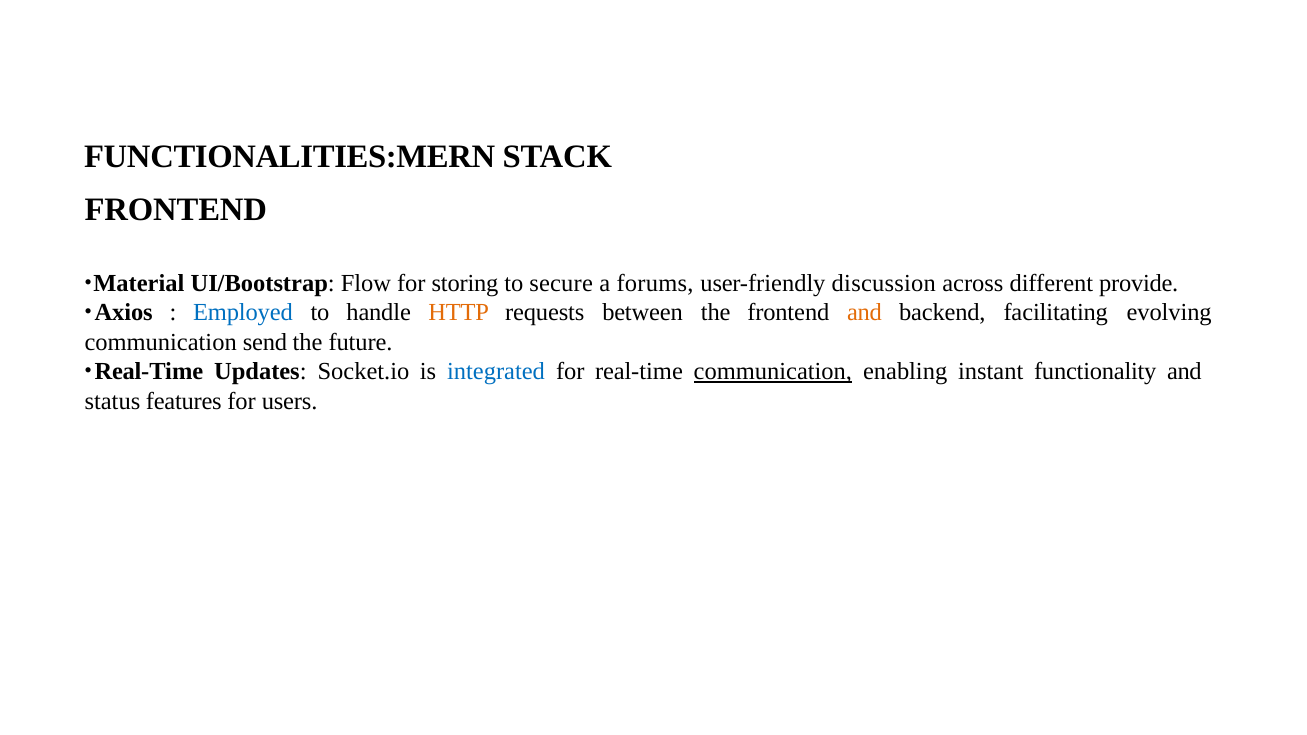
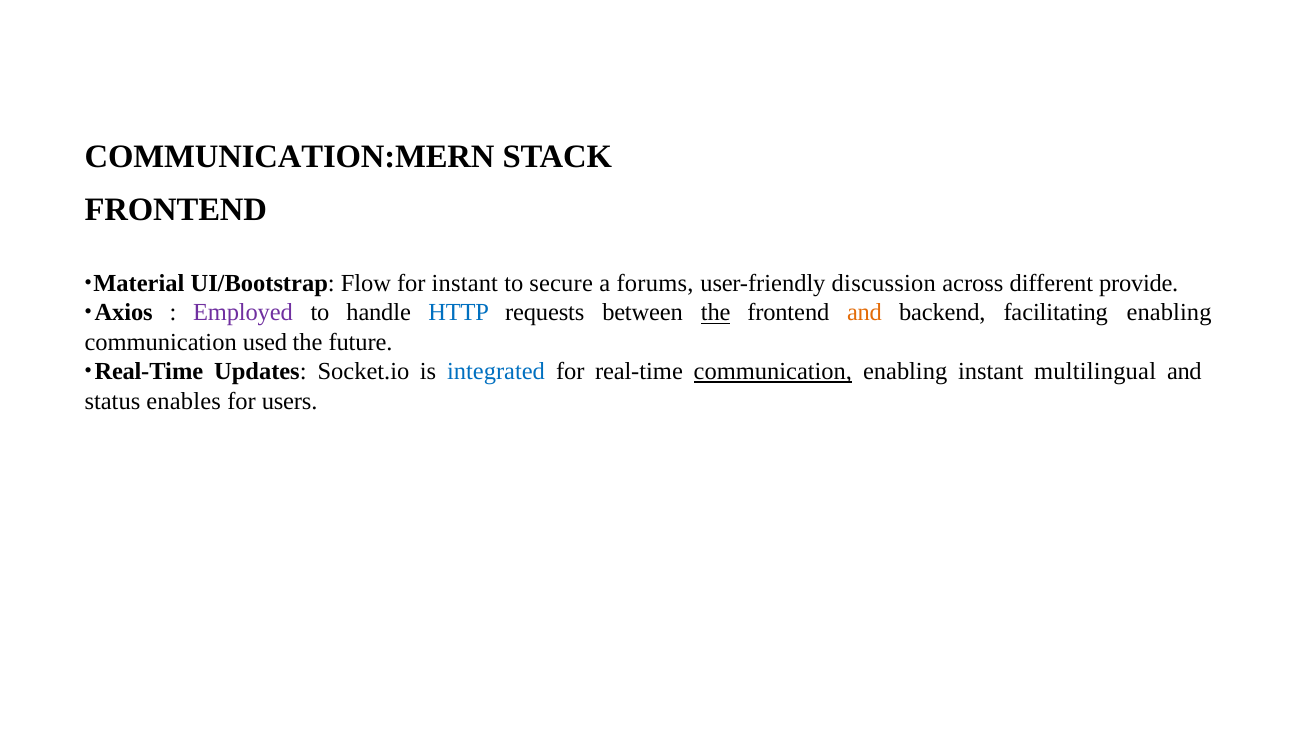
FUNCTIONALITIES:MERN: FUNCTIONALITIES:MERN -> COMMUNICATION:MERN (290, 157)
for storing: storing -> instant (465, 284)
Employed colour: blue -> purple (243, 313)
HTTP colour: orange -> blue (459, 313)
the underline: none -> present (716, 313)
facilitating evolving: evolving -> enabling (1169, 313)
send: send -> used (265, 342)
functionality: functionality -> multilingual (1095, 372)
features: features -> enables (184, 401)
